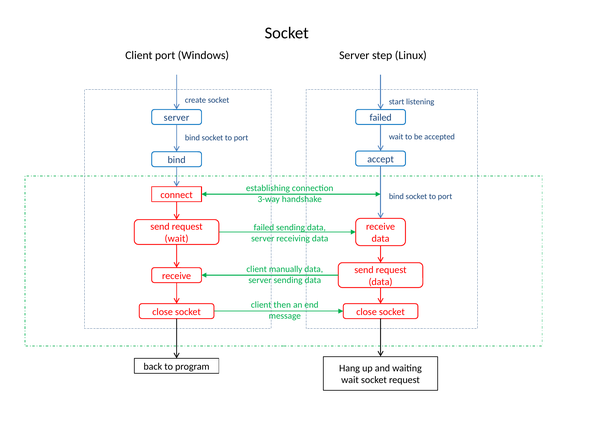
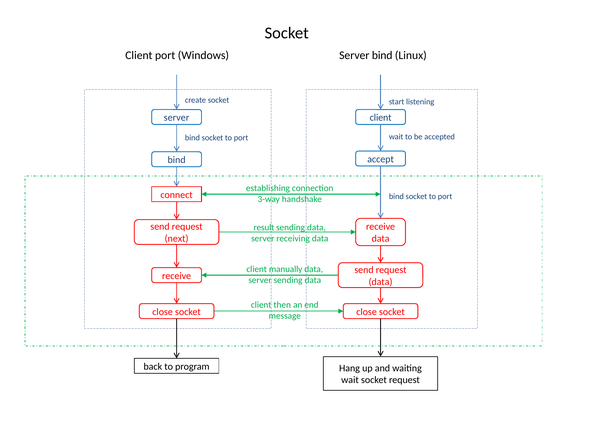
step: step -> bind (382, 55)
failed: failed -> client (381, 118)
failed: failed -> result (264, 227)
wait: wait -> next (177, 239)
